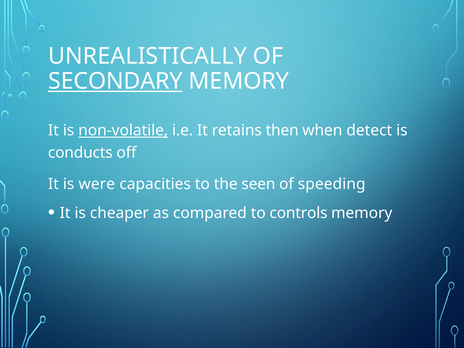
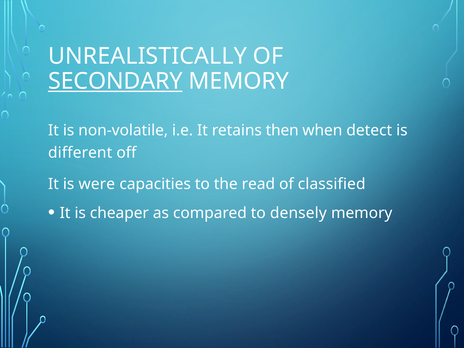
non-volatile underline: present -> none (123, 131)
conducts: conducts -> different (80, 153)
seen: seen -> read (258, 184)
speeding: speeding -> classified (332, 184)
controls: controls -> densely (298, 213)
